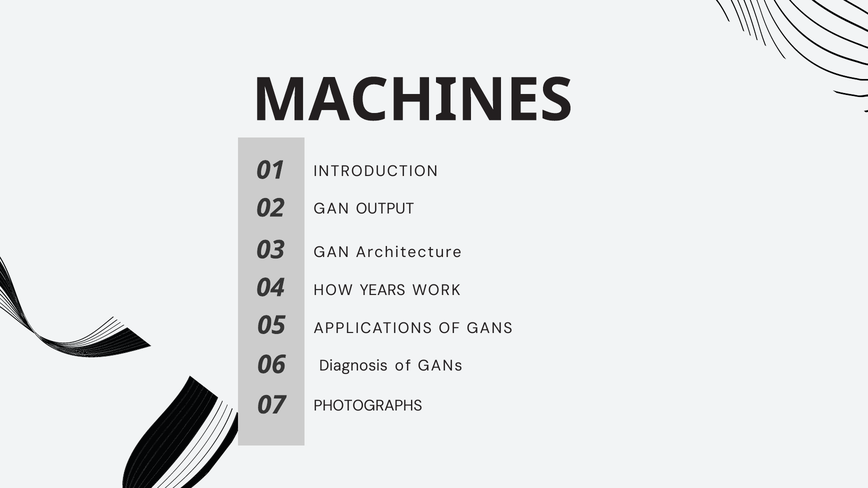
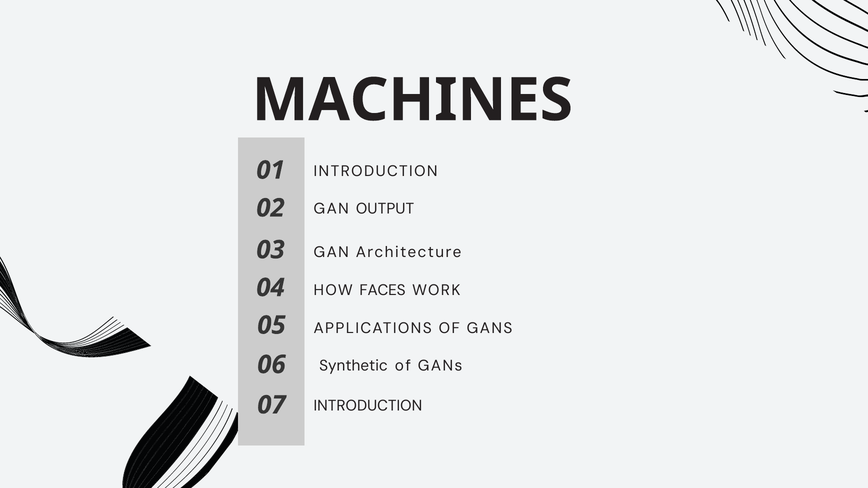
YEARS: YEARS -> FACES (383, 290)
Diagnosis: Diagnosis -> Synthetic (353, 366)
PHOTOGRAPHS: PHOTOGRAPHS -> INTRODUCTION (368, 406)
